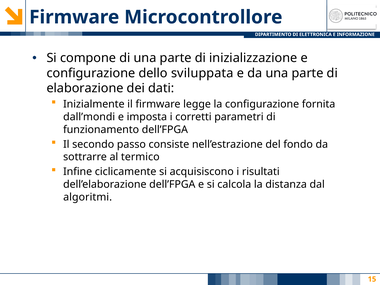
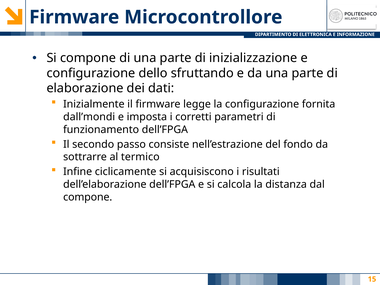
sviluppata: sviluppata -> sfruttando (202, 73)
algoritmi: algoritmi -> compone (88, 197)
